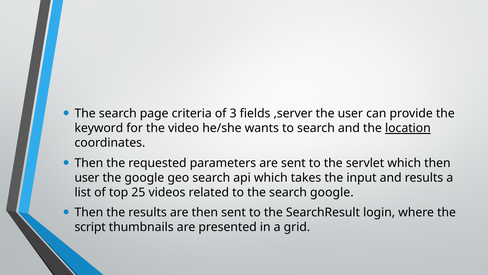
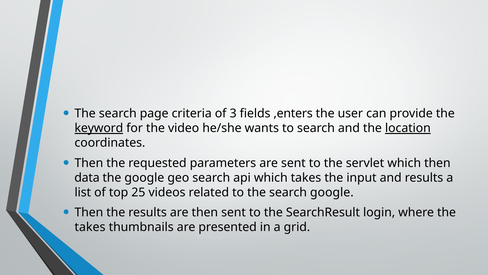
,server: ,server -> ,enters (293, 113)
keyword underline: none -> present (99, 128)
user: user -> data (87, 177)
script: script -> takes (90, 227)
